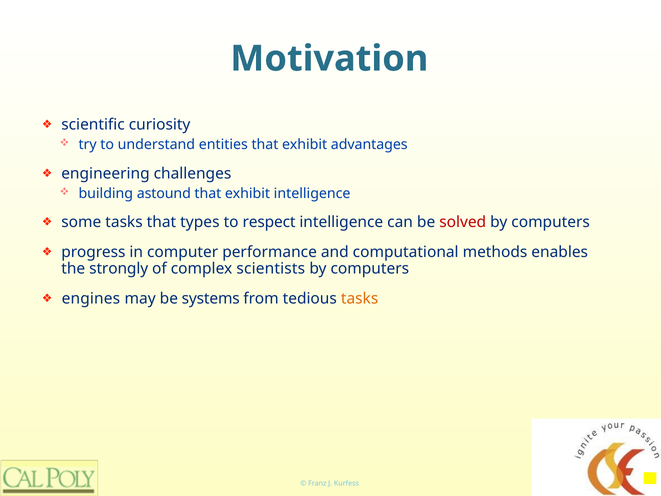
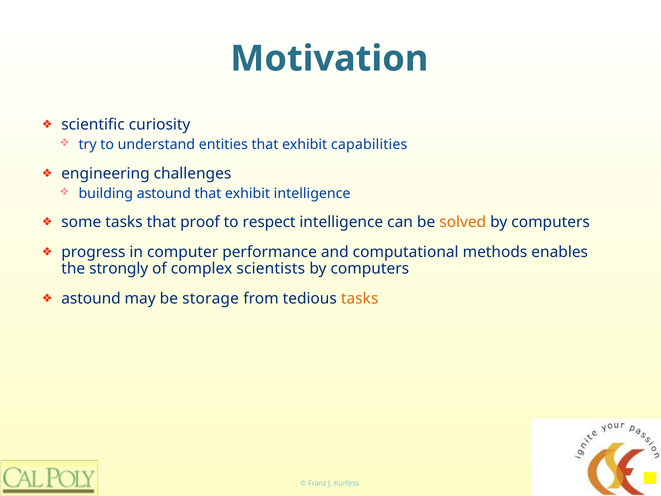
advantages: advantages -> capabilities (369, 144)
types: types -> proof (200, 222)
solved colour: red -> orange (463, 222)
engines: engines -> astound (91, 298)
systems: systems -> storage (211, 298)
